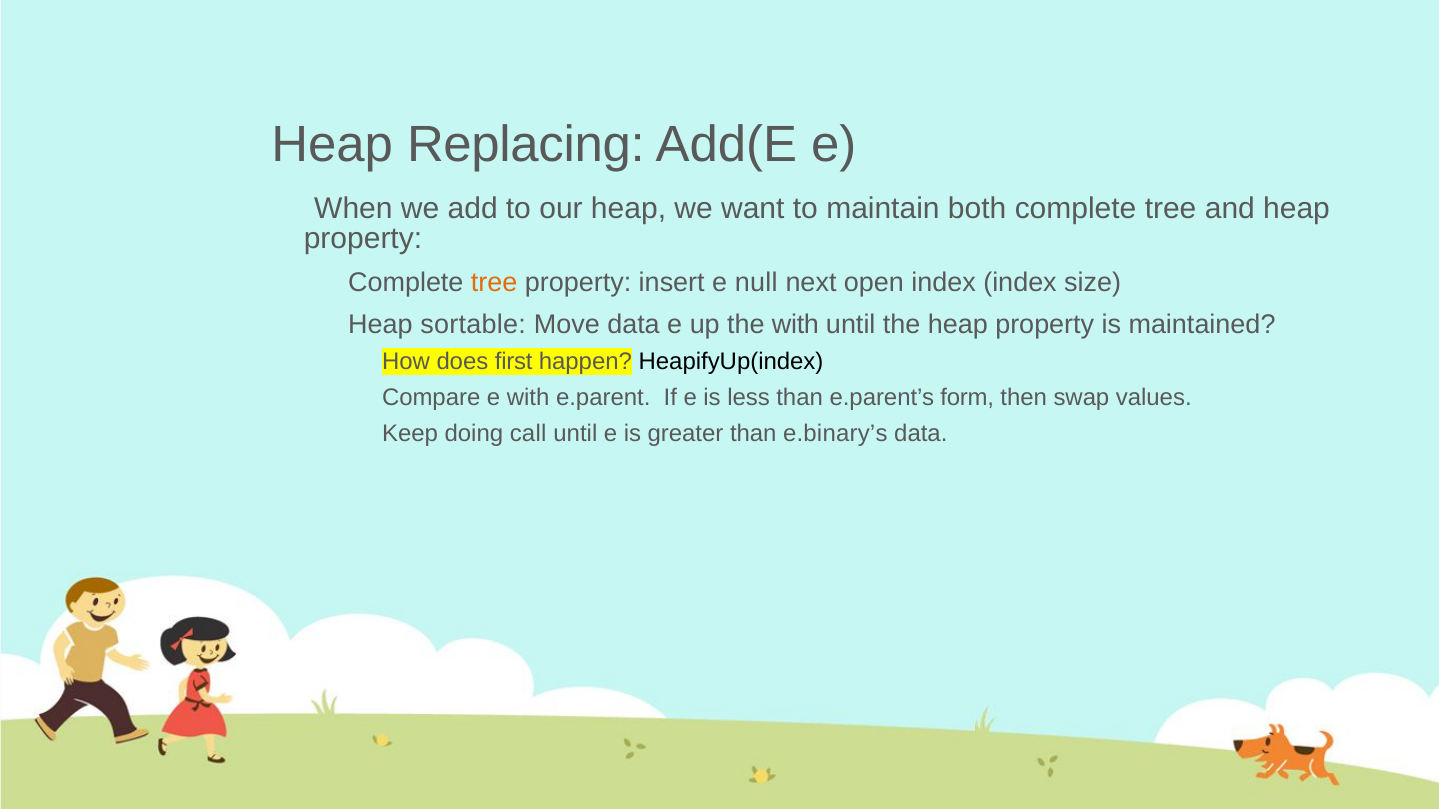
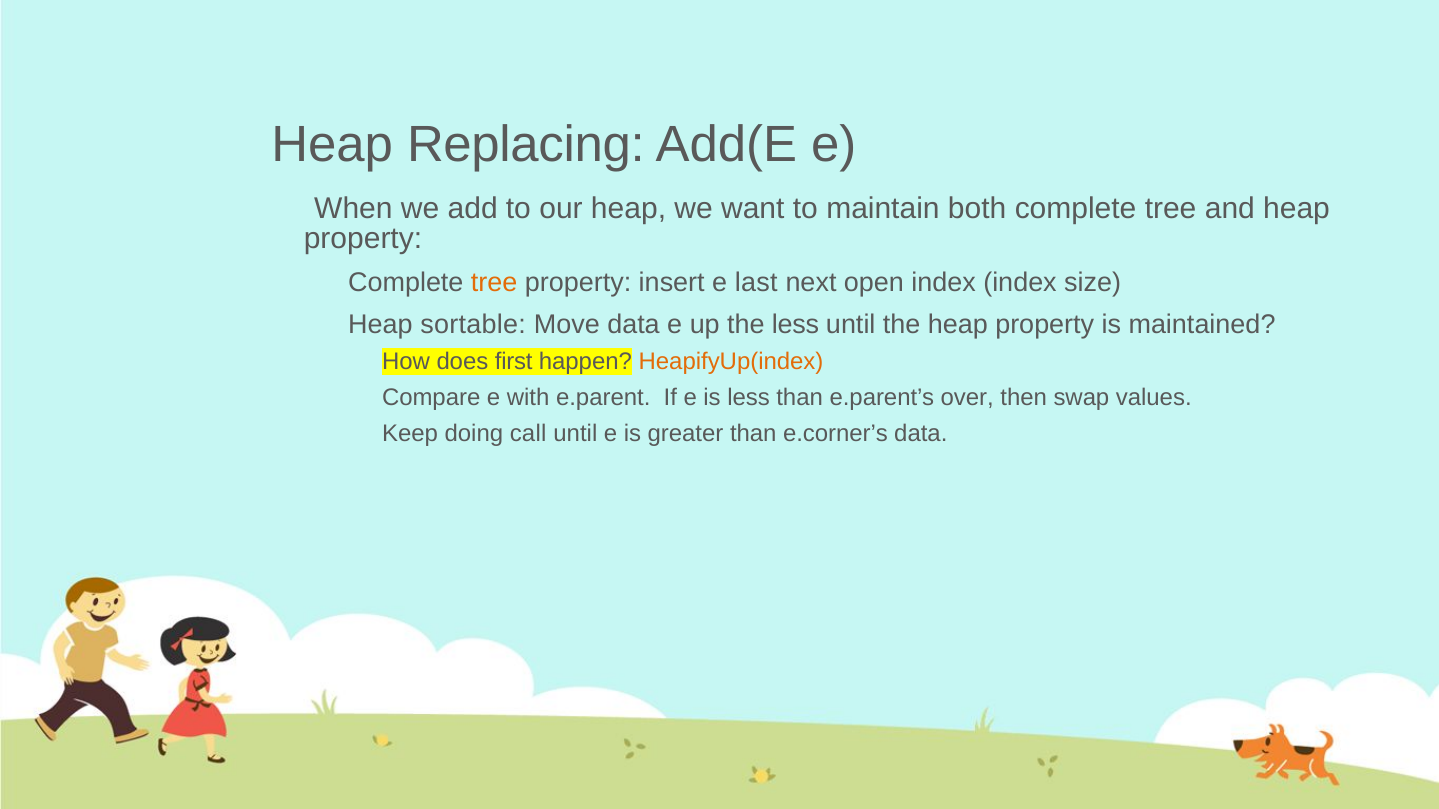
null: null -> last (756, 282)
the with: with -> less (795, 324)
HeapifyUp(index colour: black -> orange (731, 362)
form: form -> over (967, 398)
e.binary’s: e.binary’s -> e.corner’s (835, 434)
